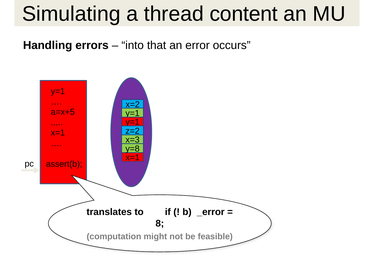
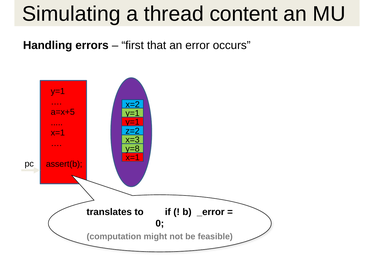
into: into -> first (133, 45)
8: 8 -> 0 (160, 223)
